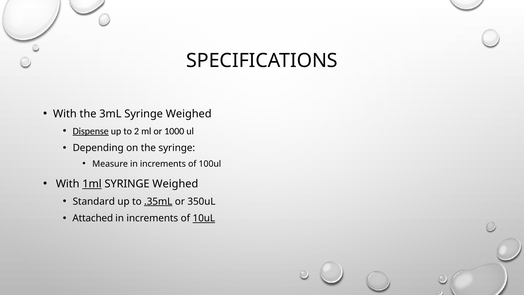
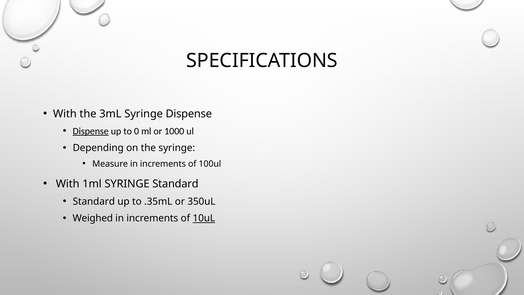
3mL Syringe Weighed: Weighed -> Dispense (189, 114)
2: 2 -> 0 (137, 131)
1ml underline: present -> none (92, 184)
Weighed: Weighed -> Standard (175, 184)
.35mL underline: present -> none (158, 201)
Attached: Attached -> Weighed (93, 218)
